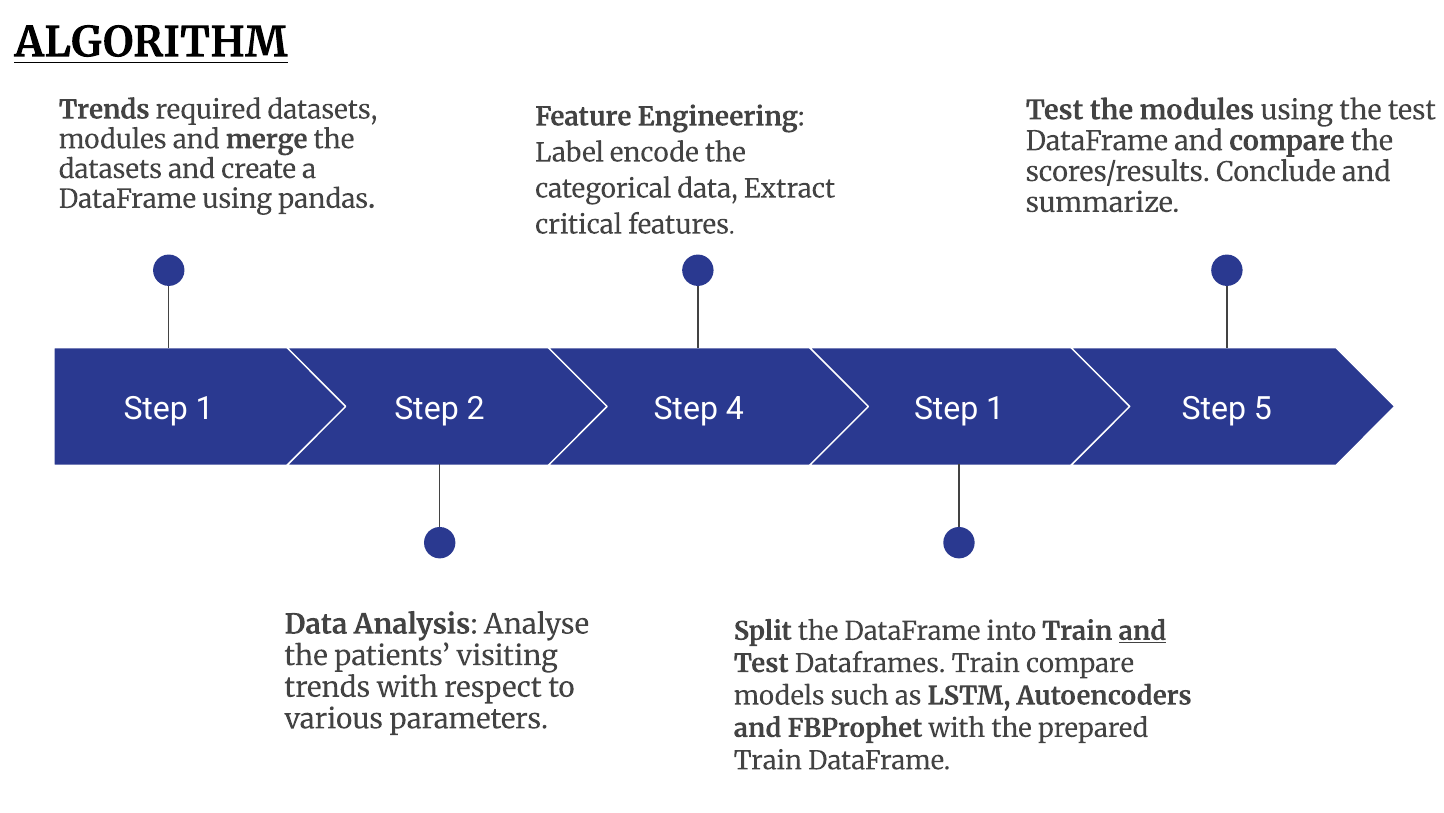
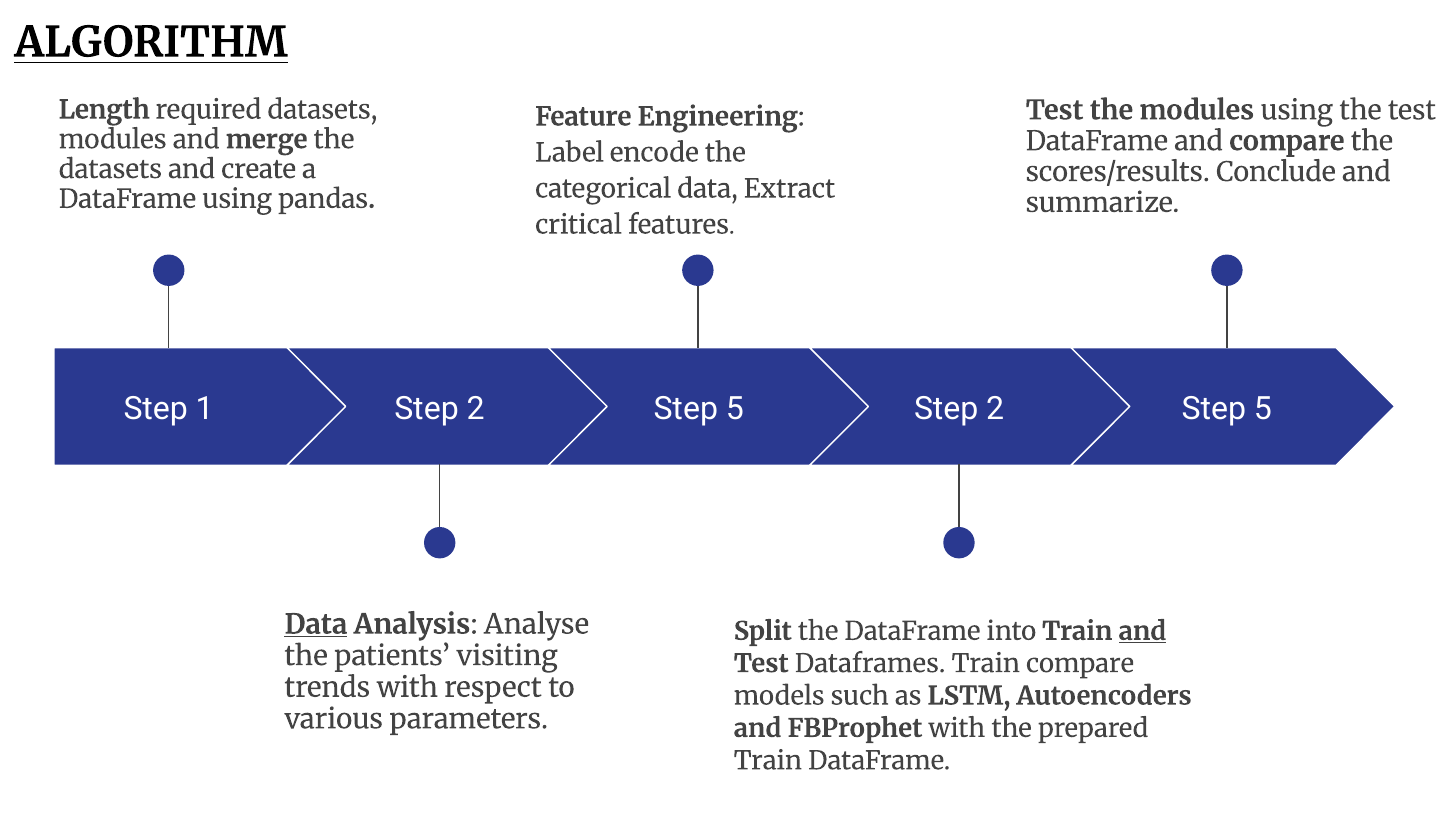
Trends: Trends -> Length (104, 110)
4: 4 -> 5 (735, 408)
1: 1 -> 2 (995, 408)
Data underline: none -> present (316, 624)
